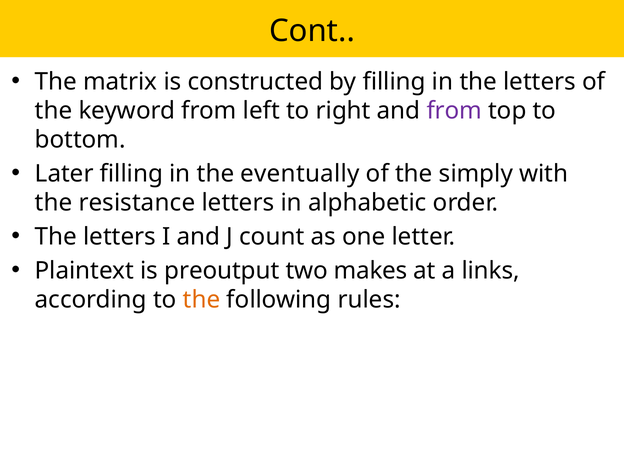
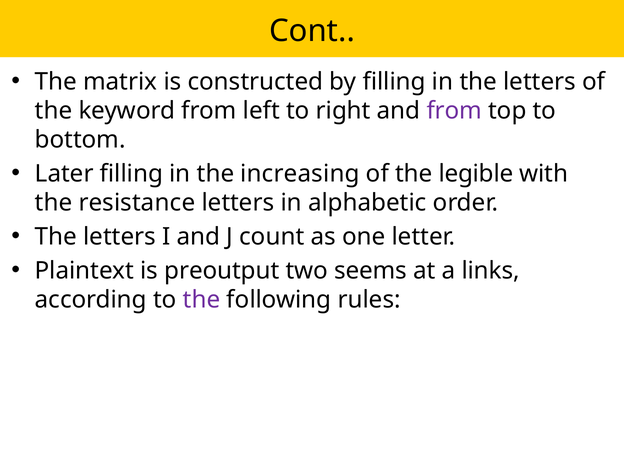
eventually: eventually -> increasing (300, 174)
simply: simply -> legible (476, 174)
makes: makes -> seems (371, 271)
the colour: orange -> purple (202, 300)
